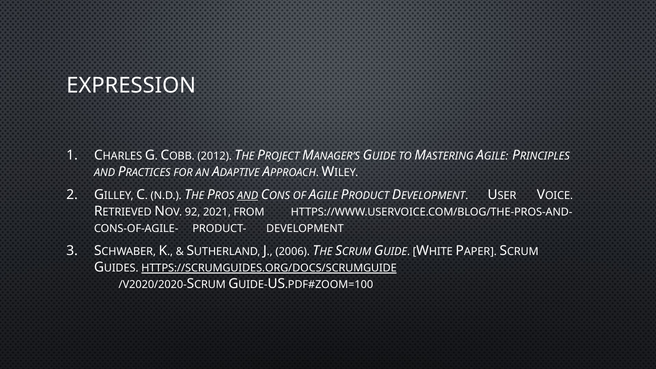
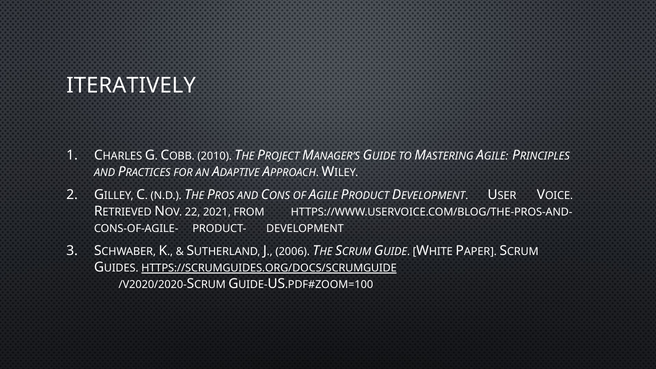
EXPRESSION: EXPRESSION -> ITERATIVELY (131, 86)
2012: 2012 -> 2010 (215, 156)
AND underline: present -> none (248, 196)
92: 92 -> 22 (193, 212)
